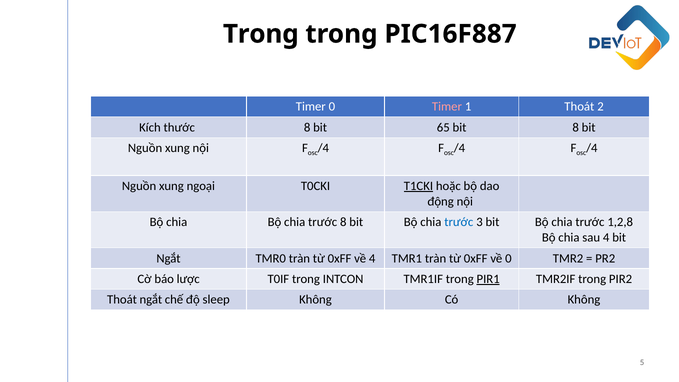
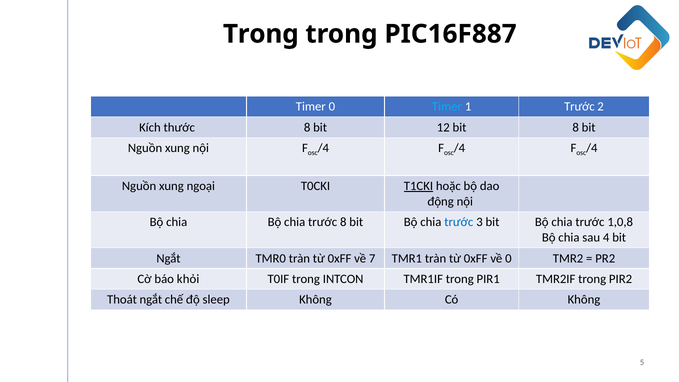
Timer colour: pink -> light blue (447, 107)
1 Thoát: Thoát -> Trước (579, 107)
65: 65 -> 12 (443, 127)
1,2,8: 1,2,8 -> 1,0,8 (620, 222)
về 4: 4 -> 7 (372, 258)
lược: lược -> khỏi (188, 279)
PIR1 underline: present -> none (488, 279)
